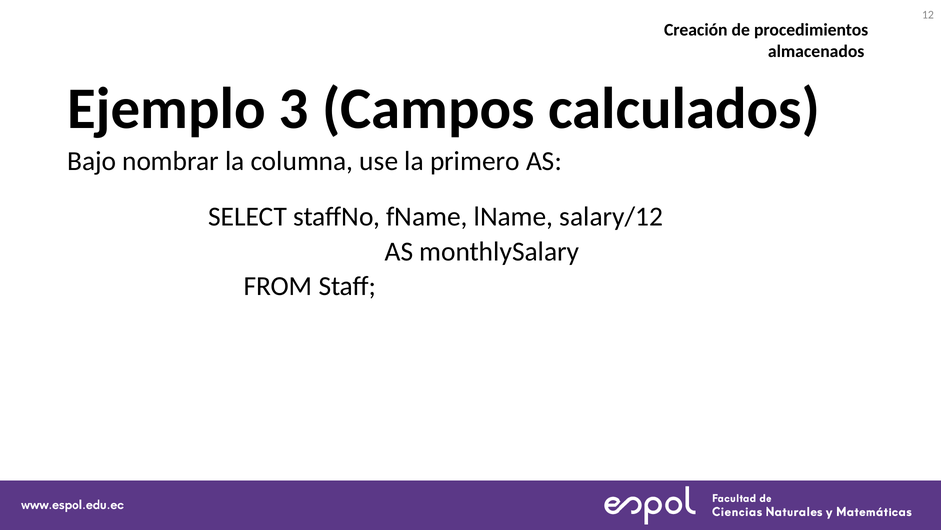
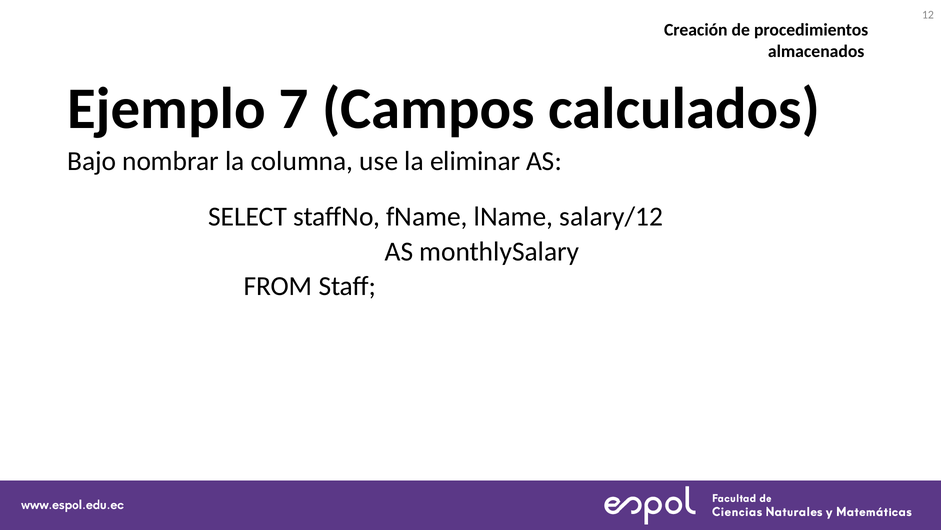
3: 3 -> 7 (294, 109)
primero: primero -> eliminar (475, 161)
